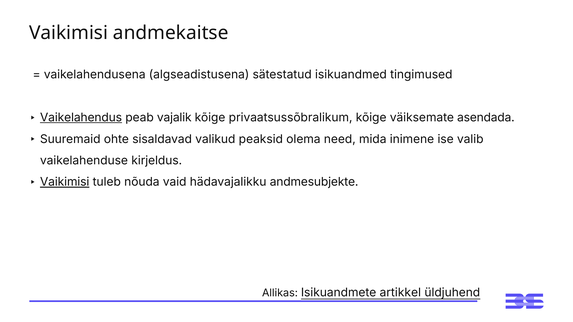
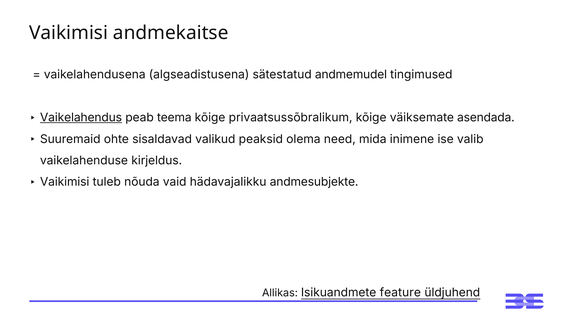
isikuandmed: isikuandmed -> andmemudel (351, 75)
vajalik: vajalik -> teema (174, 118)
Vaikimisi underline: present -> none (65, 182)
artikkel: artikkel -> feature (400, 293)
